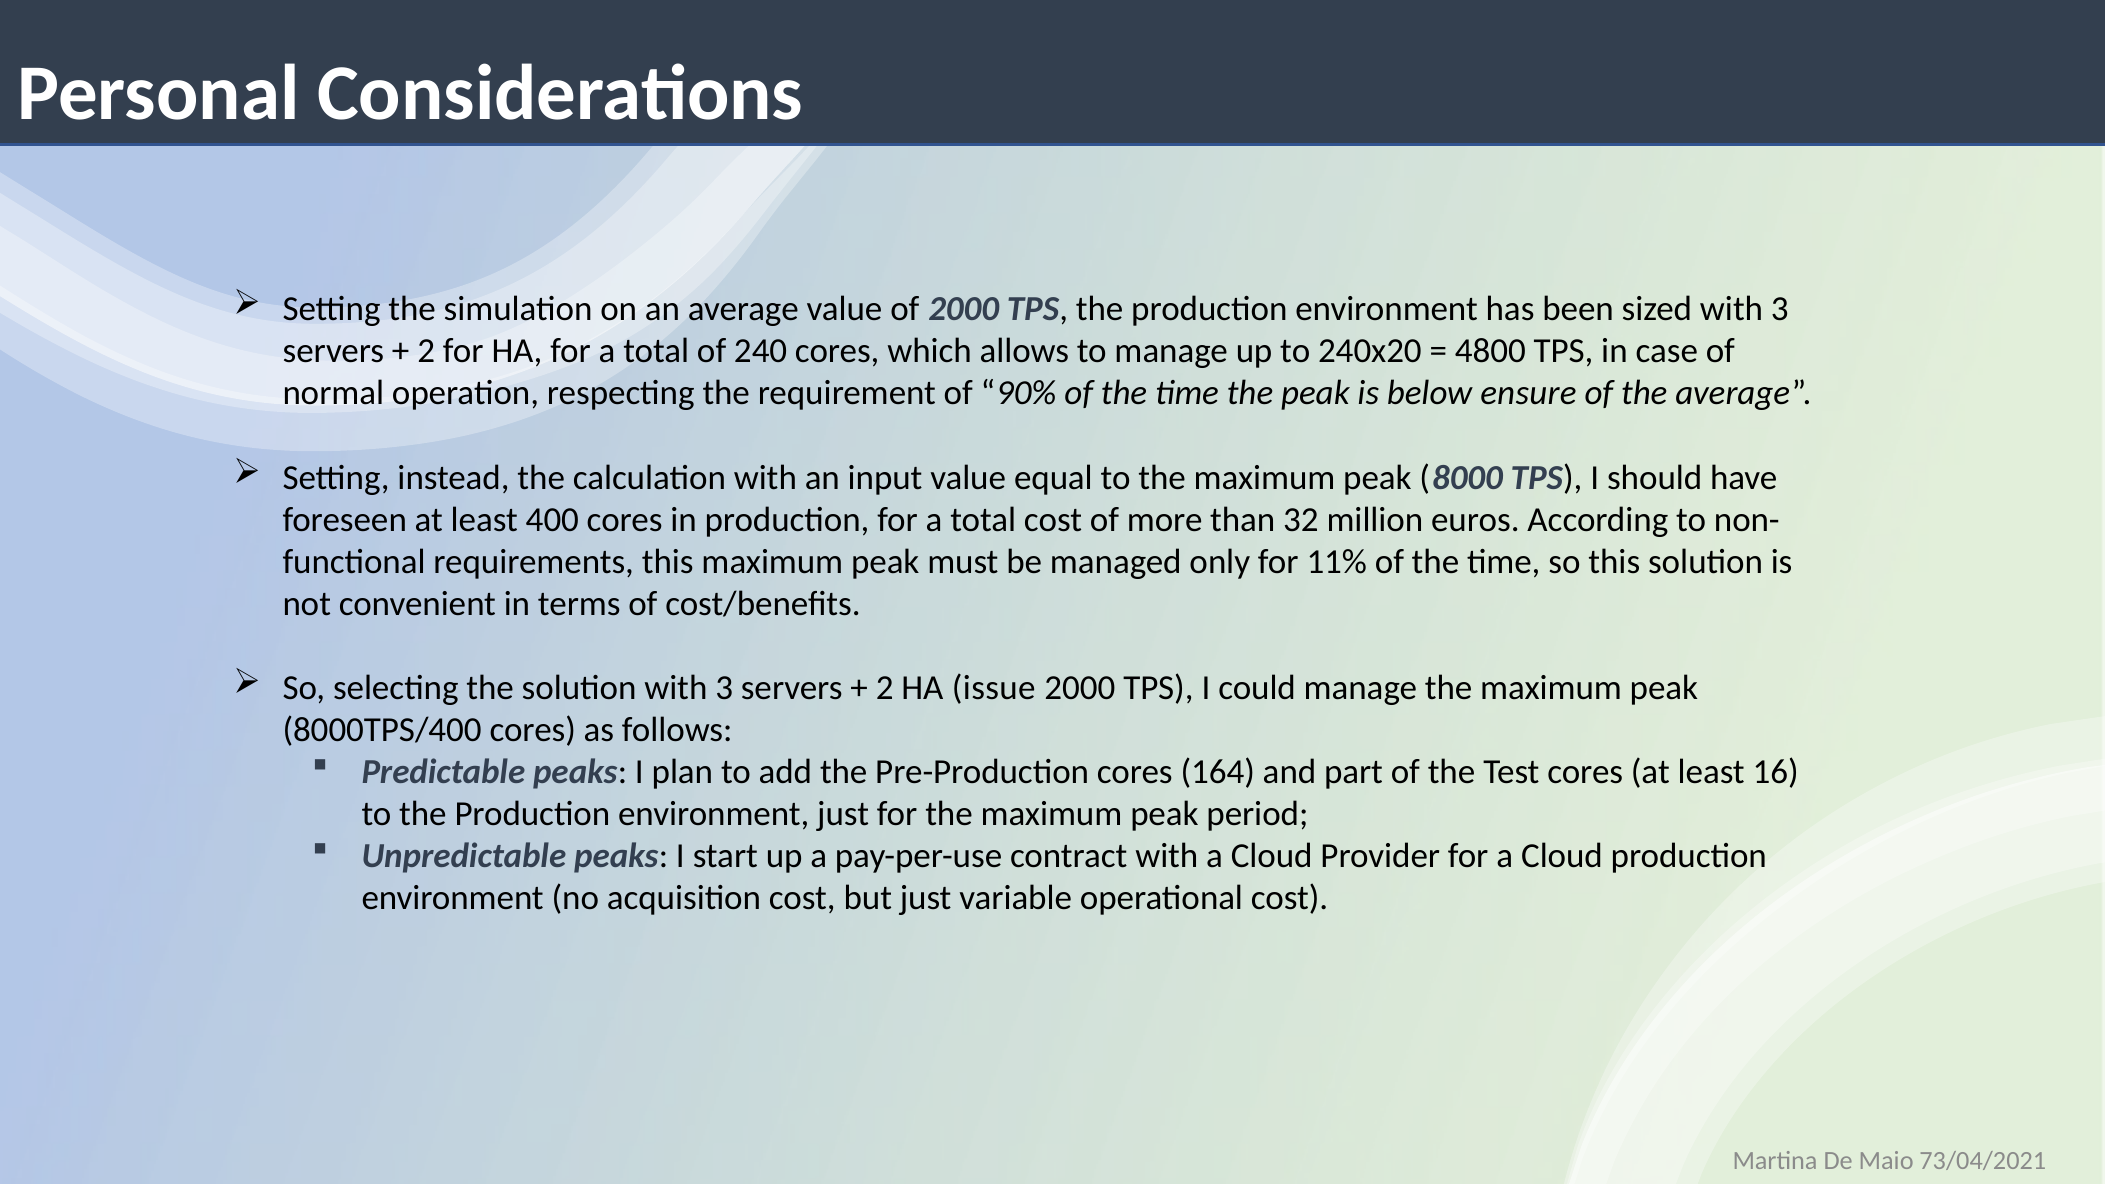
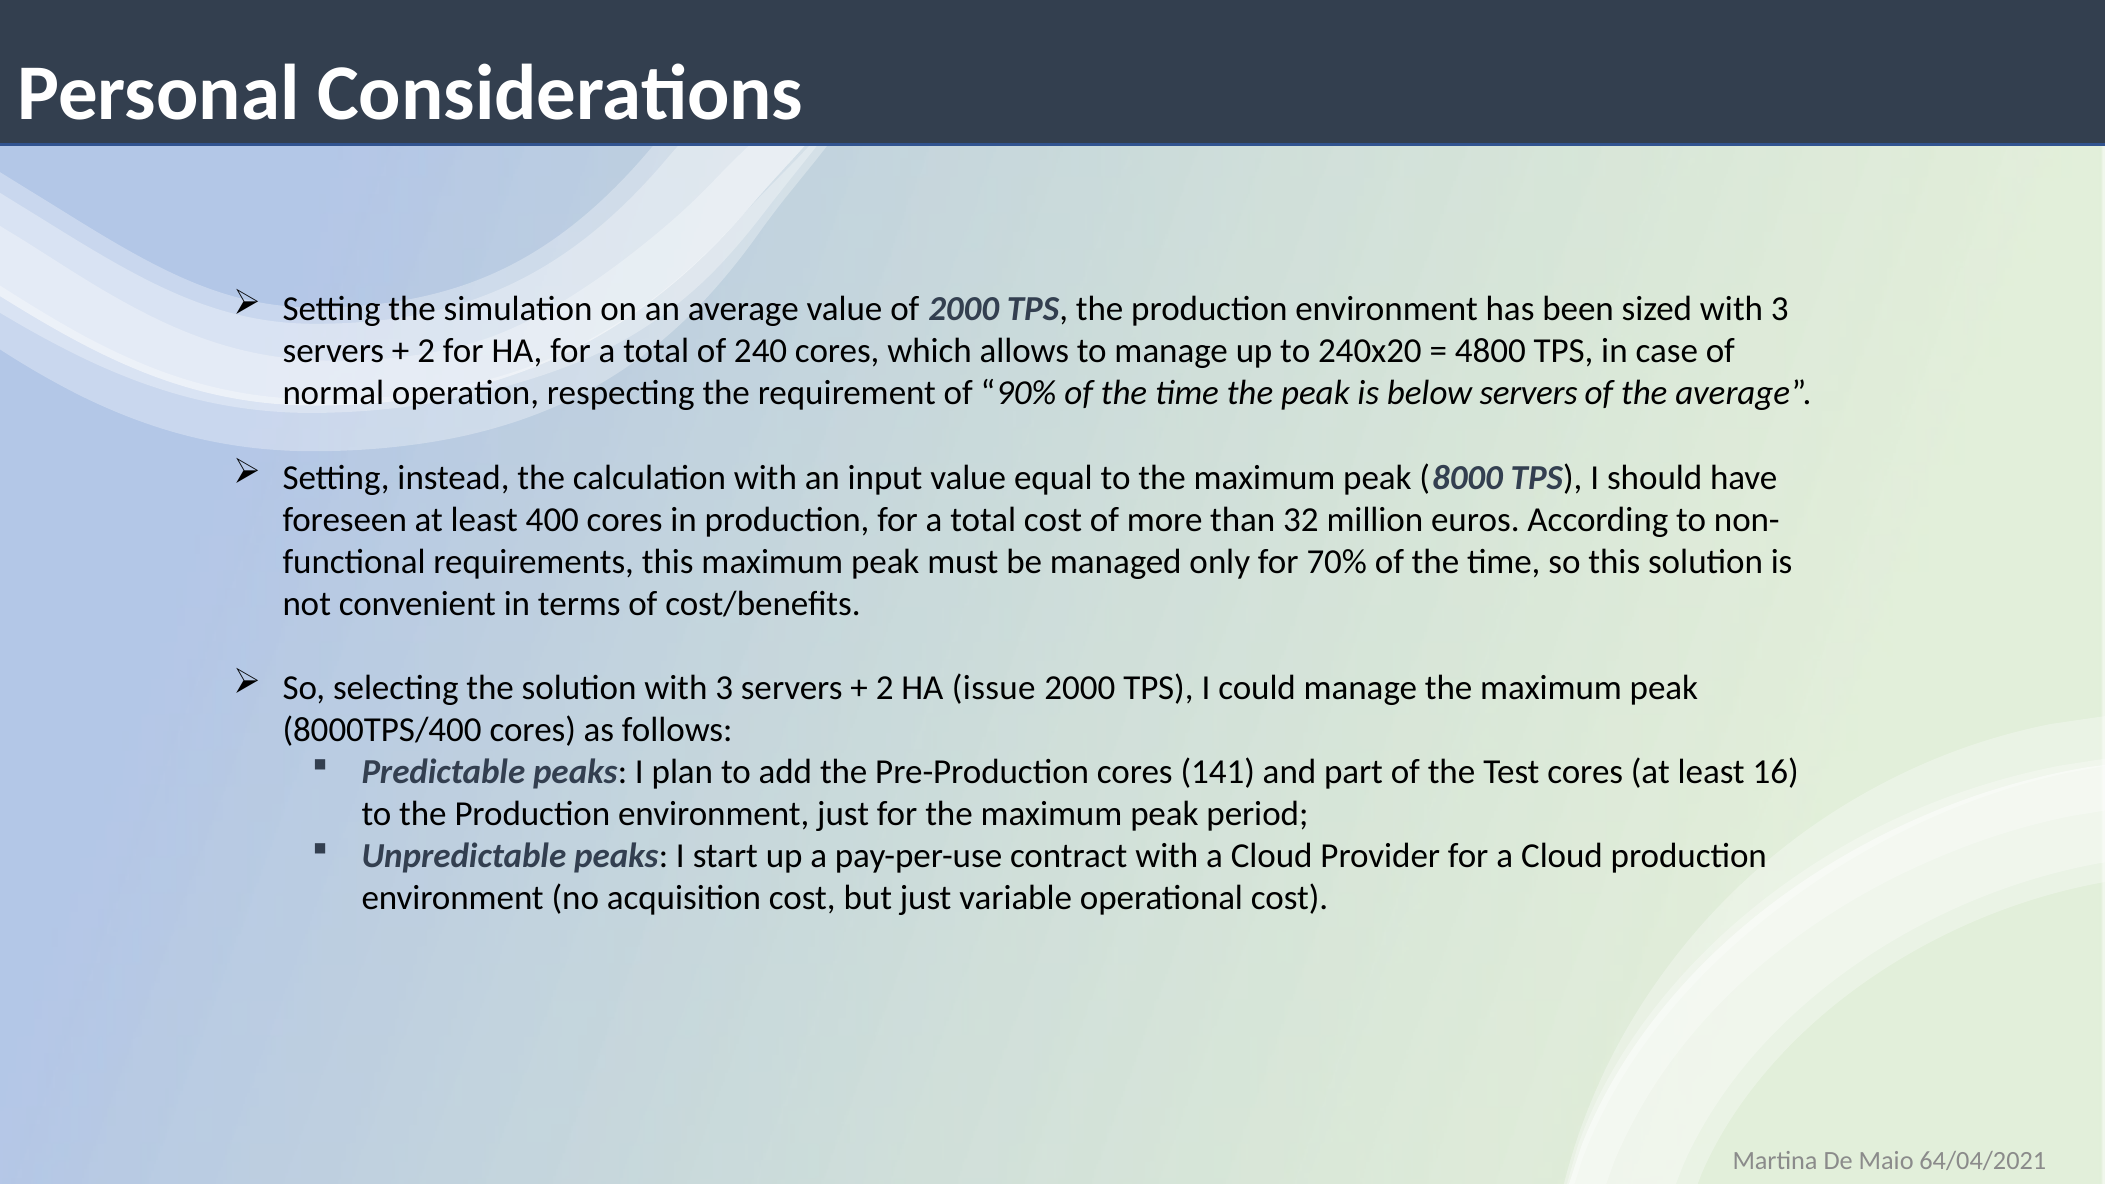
below ensure: ensure -> servers (1529, 393)
11%: 11% -> 70% (1337, 562)
164: 164 -> 141 (1218, 772)
73/04/2021: 73/04/2021 -> 64/04/2021 (1983, 1161)
